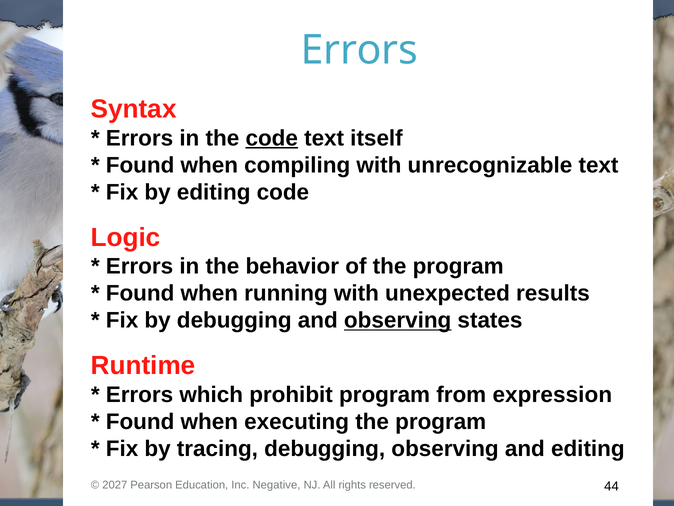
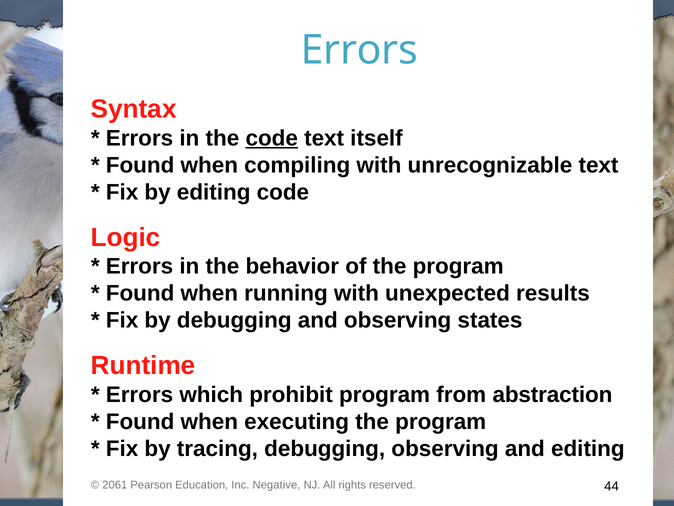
observing underline: present -> none (398, 320)
expression: expression -> abstraction (552, 394)
2027: 2027 -> 2061 (115, 485)
